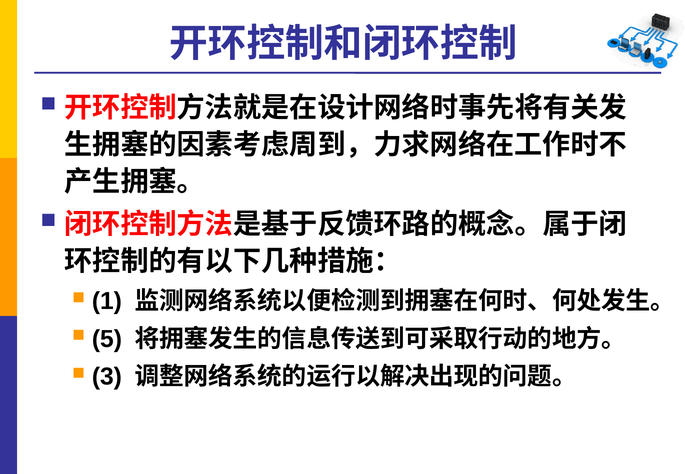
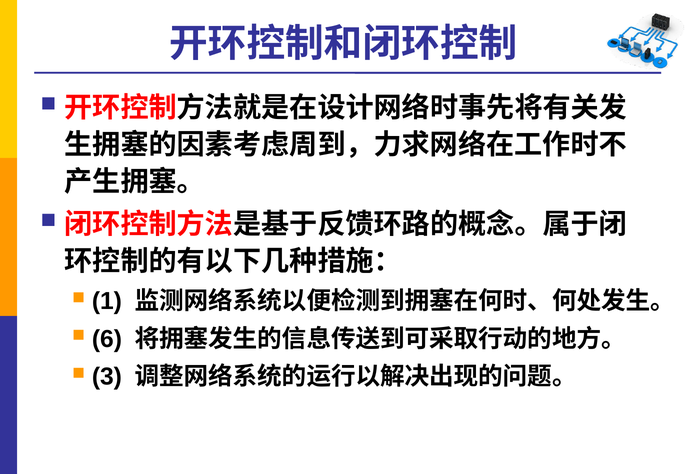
5: 5 -> 6 (107, 339)
